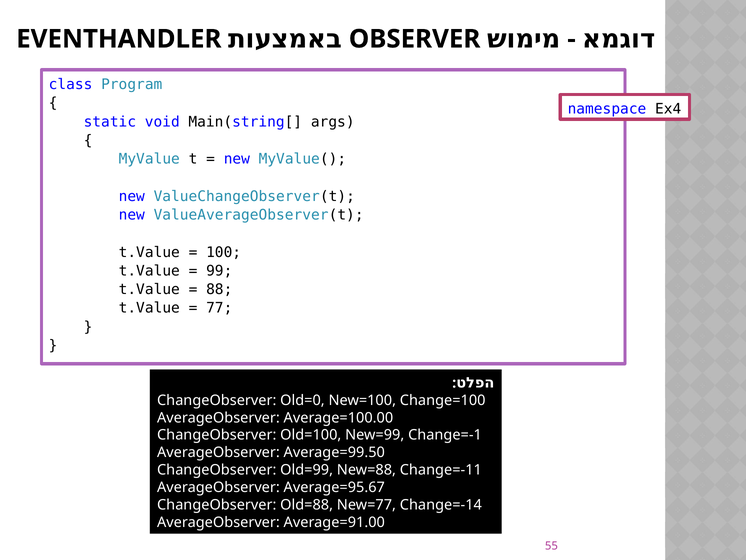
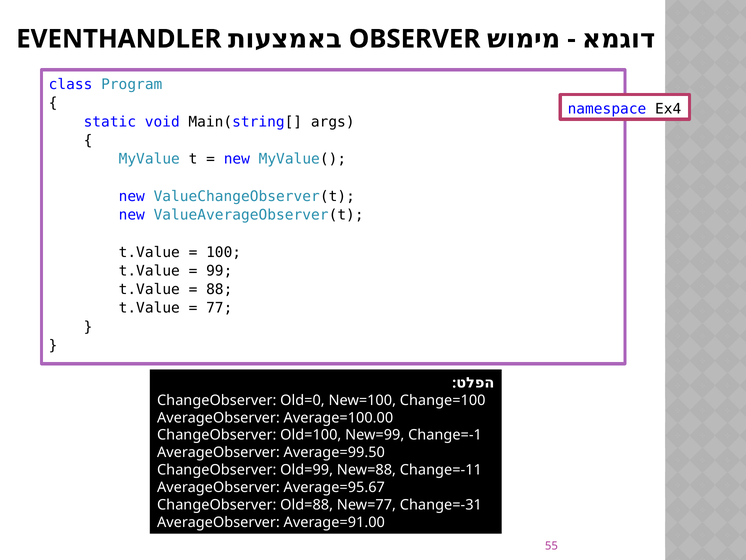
Change=-14: Change=-14 -> Change=-31 (441, 504)
